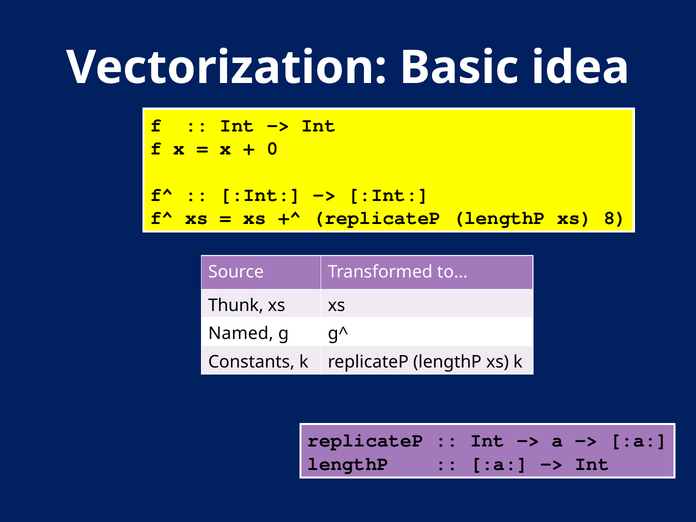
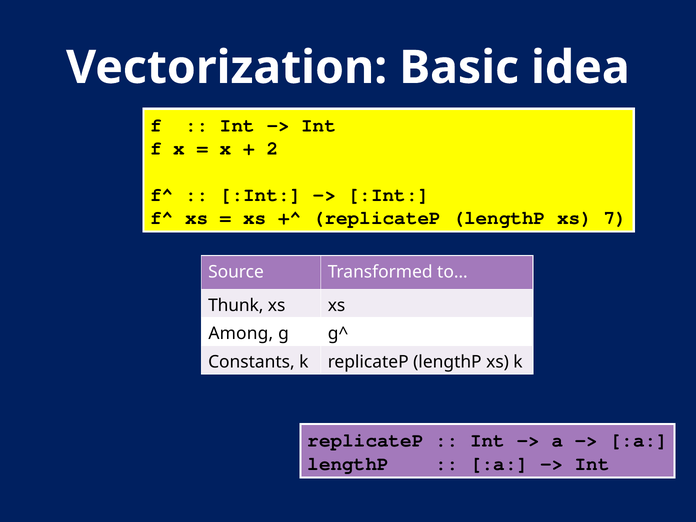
0: 0 -> 2 (272, 148)
8: 8 -> 7 (615, 218)
Named: Named -> Among (241, 334)
